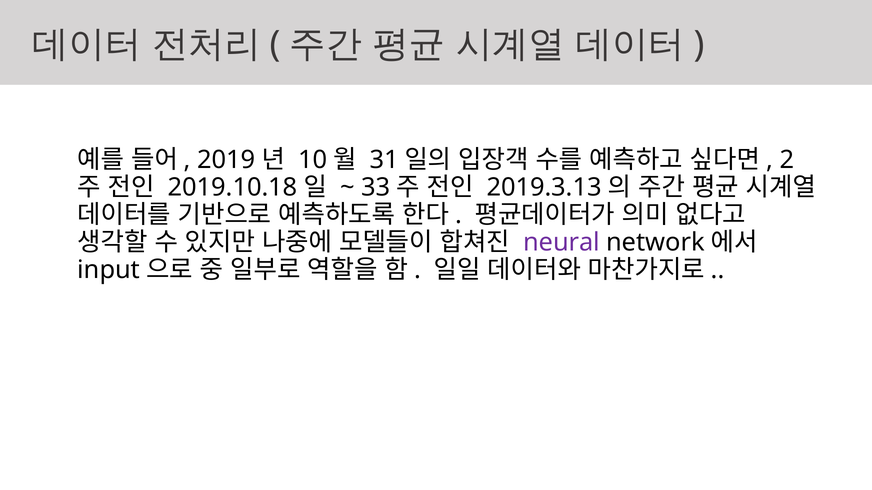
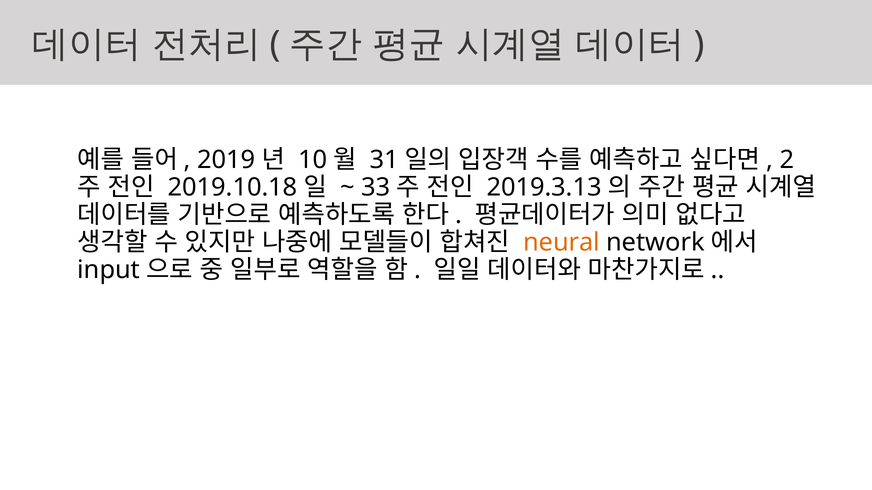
neural colour: purple -> orange (562, 242)
